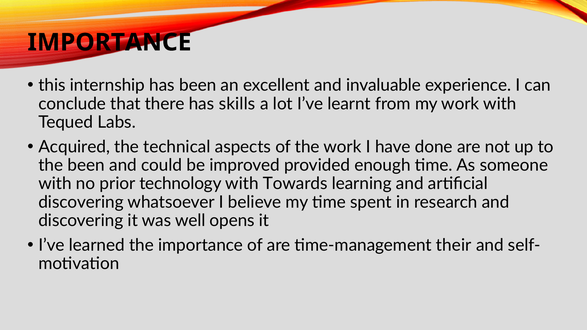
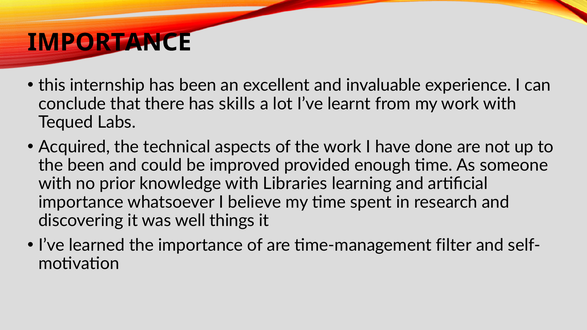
technology: technology -> knowledge (180, 184)
Towards: Towards -> Libraries (295, 184)
discovering: discovering -> importance (81, 202)
opens: opens -> things (232, 221)
their: their -> filter (454, 245)
